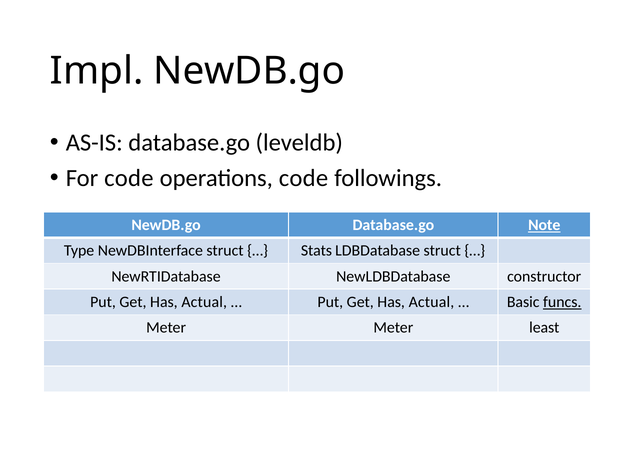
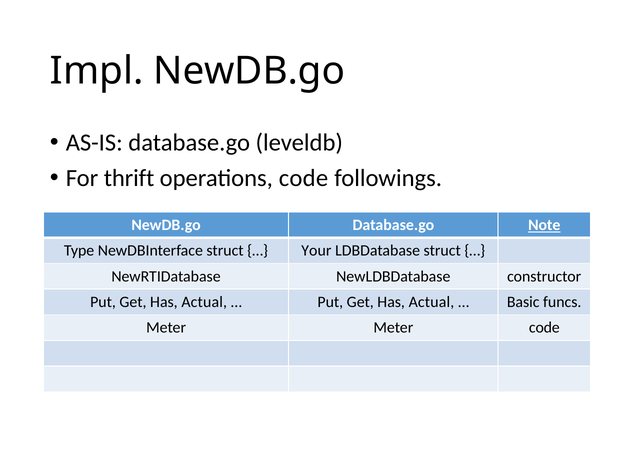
For code: code -> thrift (129, 178)
Stats: Stats -> Your (316, 251)
funcs underline: present -> none (562, 302)
Meter least: least -> code (544, 328)
